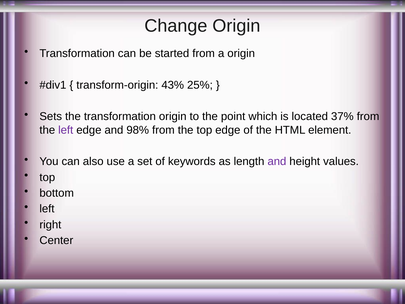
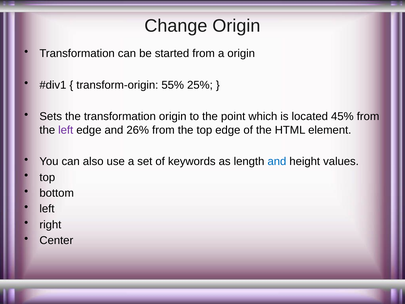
43%: 43% -> 55% (173, 85)
37%: 37% -> 45% (342, 116)
98%: 98% -> 26% (138, 130)
and colour: purple -> blue (277, 161)
